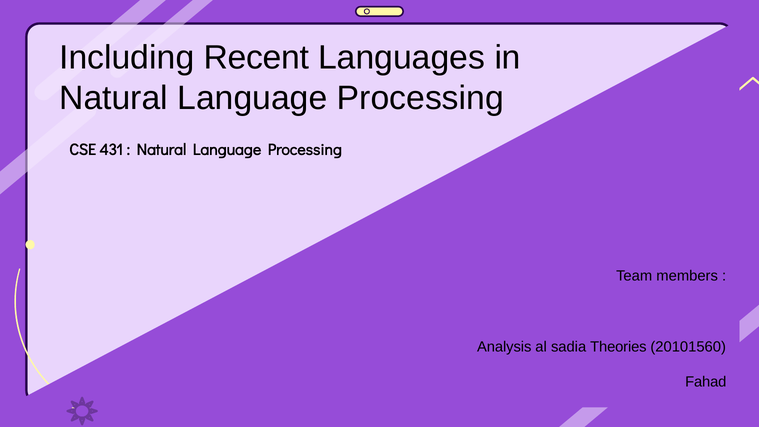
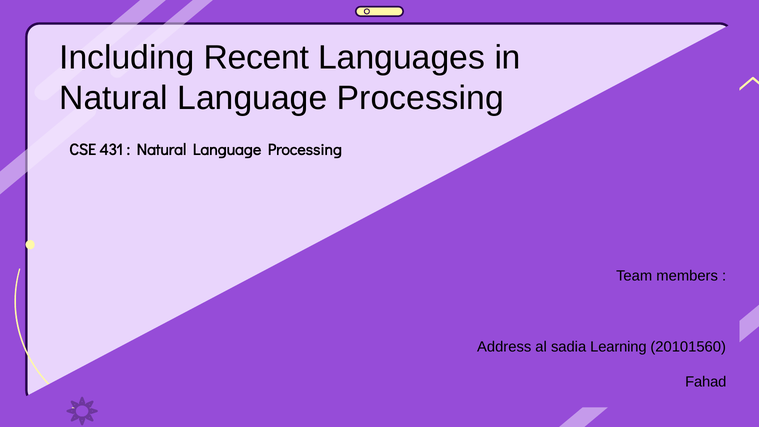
Analysis: Analysis -> Address (504, 347)
Theories: Theories -> Learning (618, 347)
